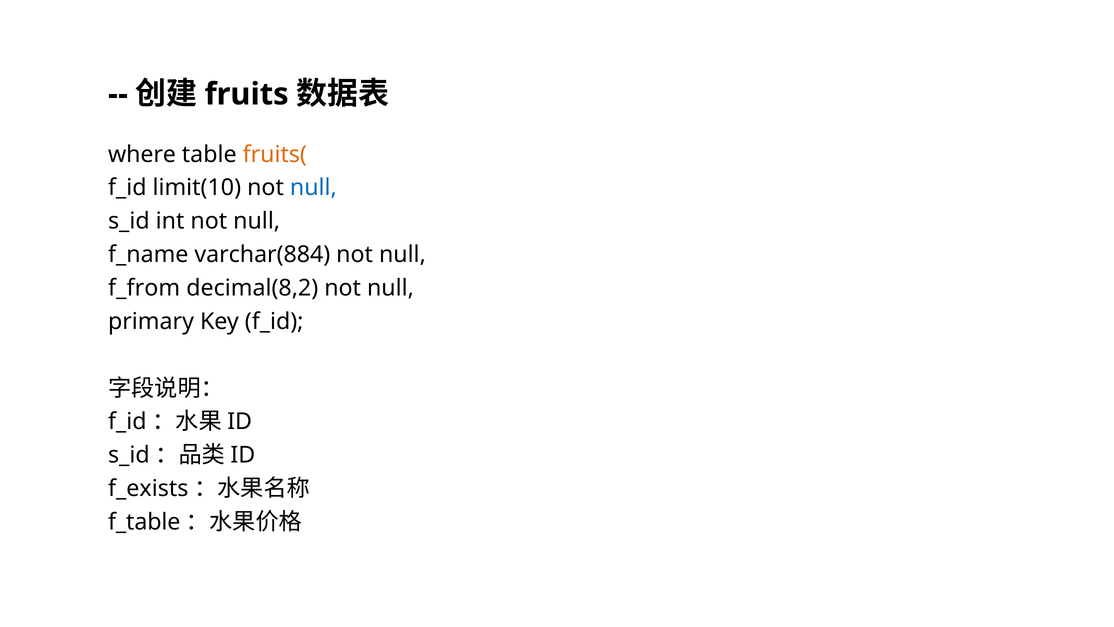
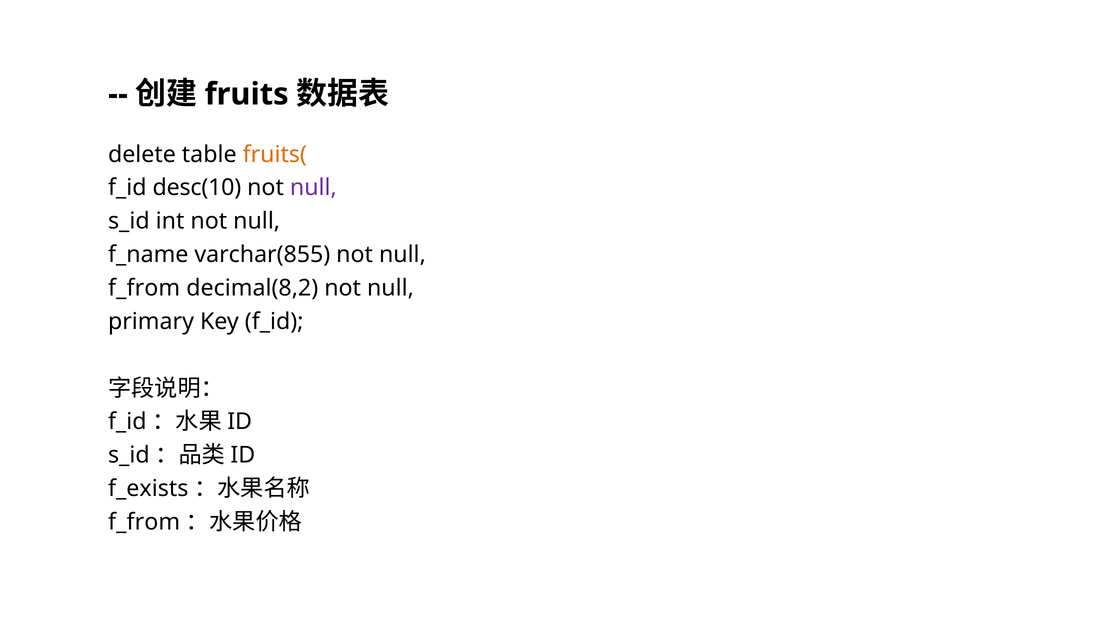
where: where -> delete (142, 154)
limit(10: limit(10 -> desc(10 (197, 188)
null colour: blue -> purple (313, 188)
varchar(884: varchar(884 -> varchar(855 (262, 255)
f_table: f_table -> f_from (144, 522)
